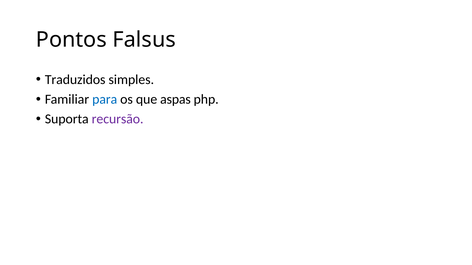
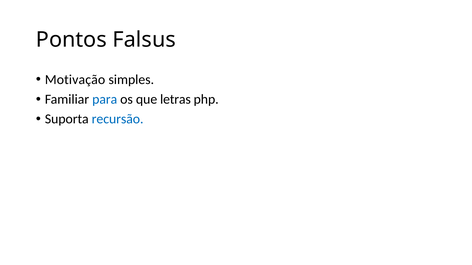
Traduzidos: Traduzidos -> Motivação (75, 80)
aspas: aspas -> letras (175, 100)
recursão colour: purple -> blue (118, 119)
